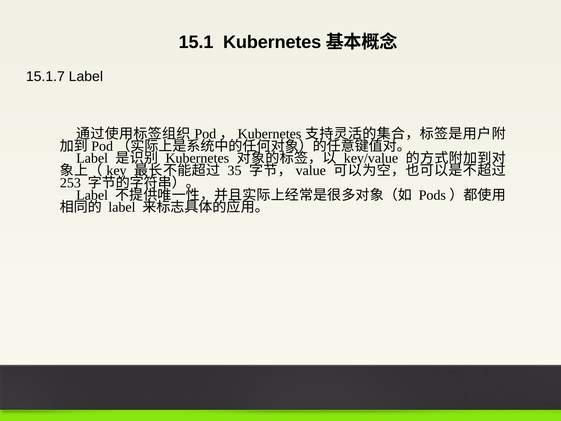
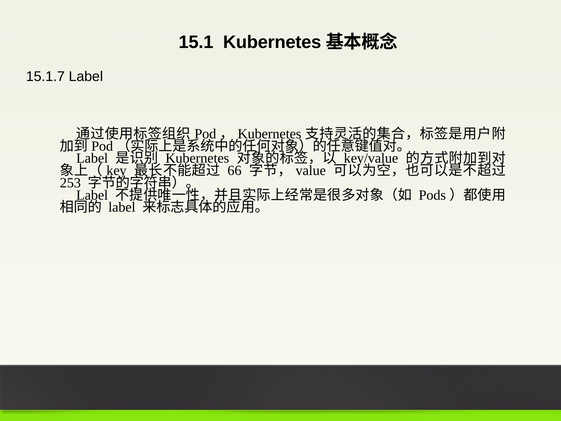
35: 35 -> 66 (235, 170)
